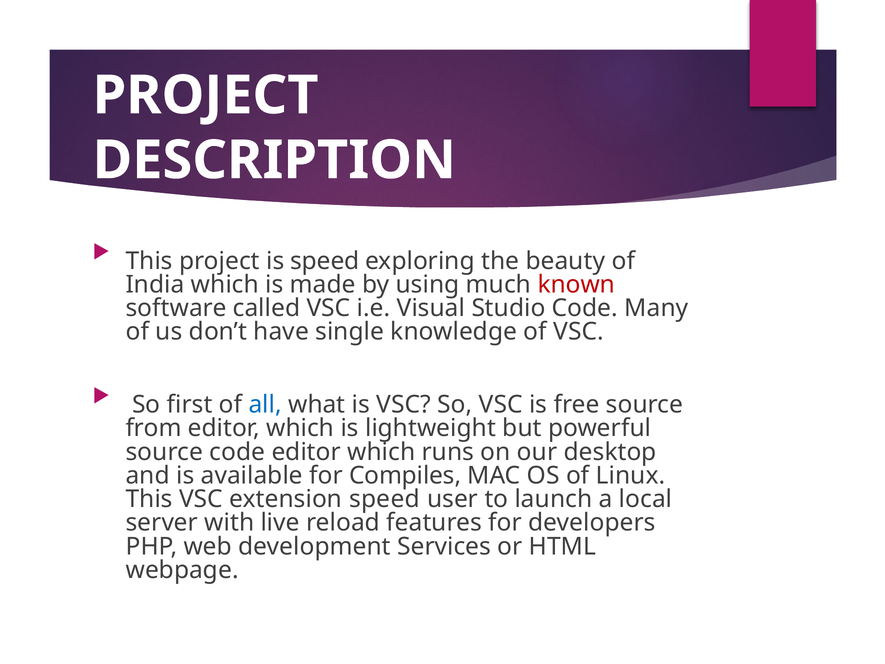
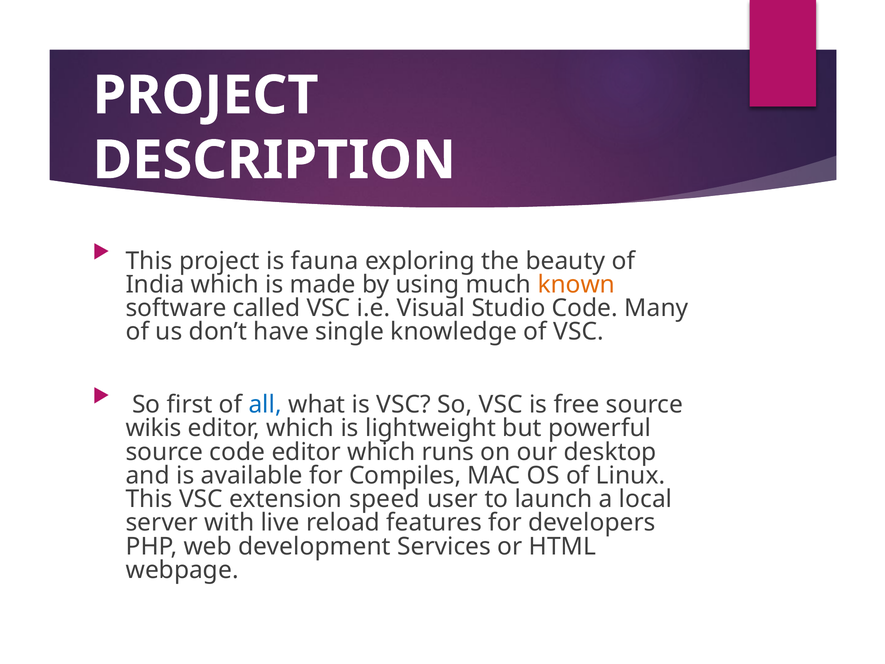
is speed: speed -> fauna (325, 261)
known colour: red -> orange (576, 284)
from: from -> wikis (154, 428)
